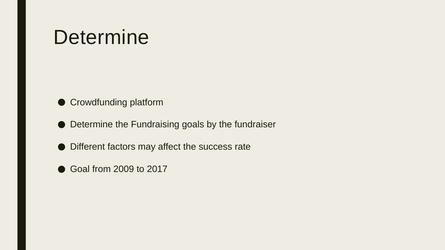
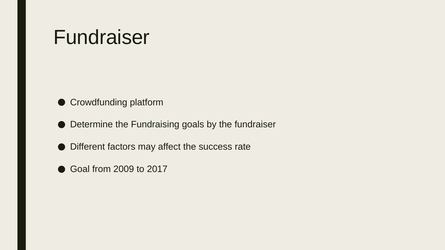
Determine: Determine -> Fundraiser (102, 37)
